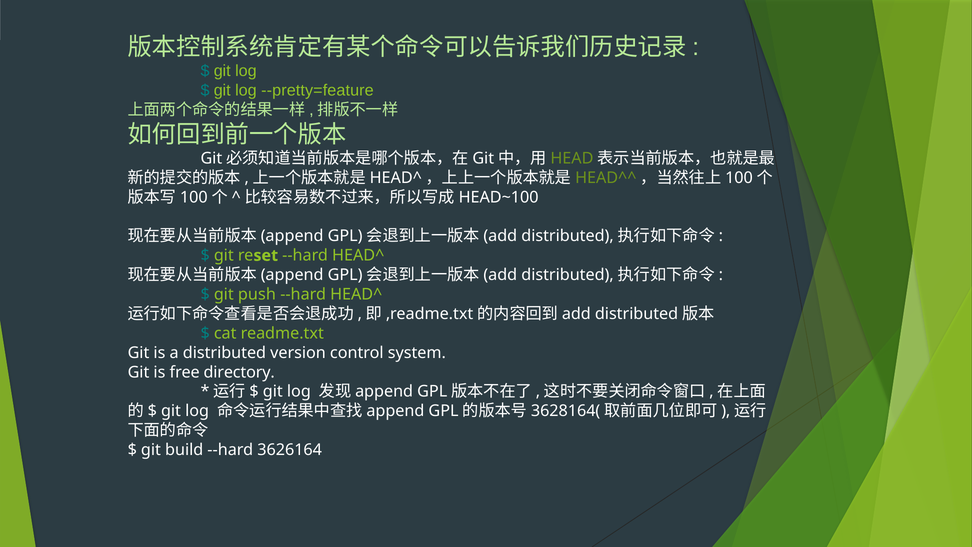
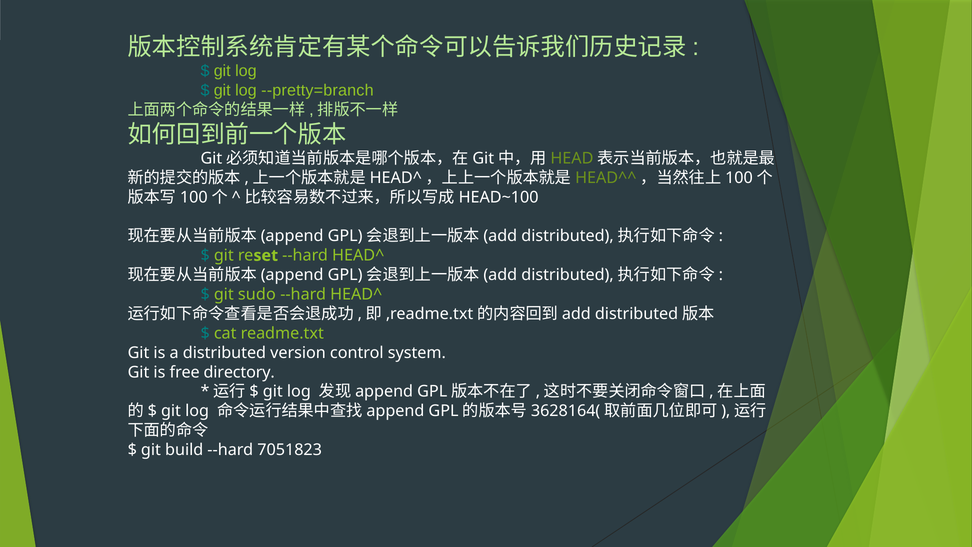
--pretty=feature: --pretty=feature -> --pretty=branch (317, 90)
push: push -> sudo (257, 294)
3626164: 3626164 -> 7051823 (290, 450)
